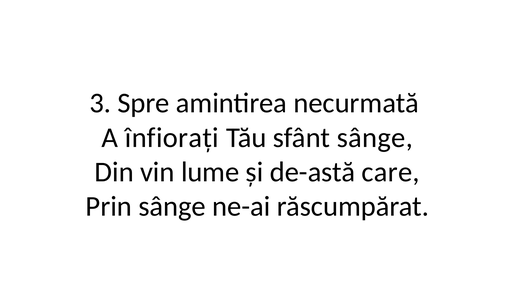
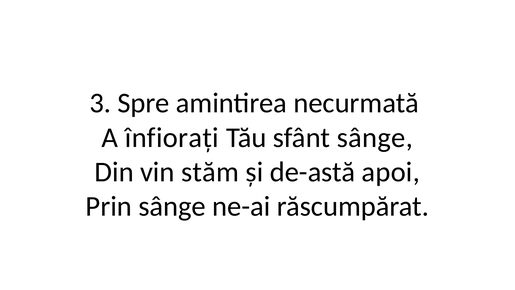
lume: lume -> stăm (210, 172)
care: care -> apoi (391, 172)
